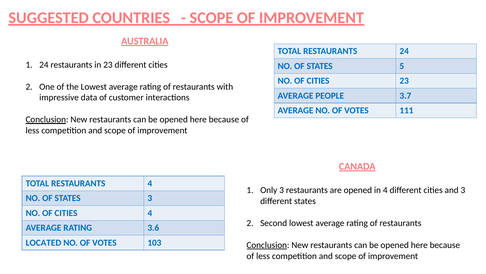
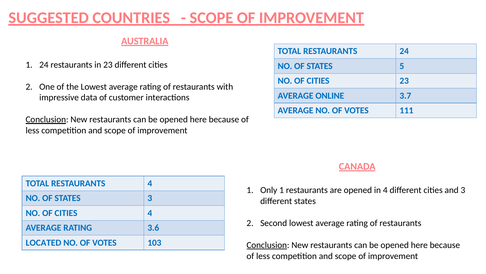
PEOPLE: PEOPLE -> ONLINE (330, 96)
Only 3: 3 -> 1 (282, 190)
